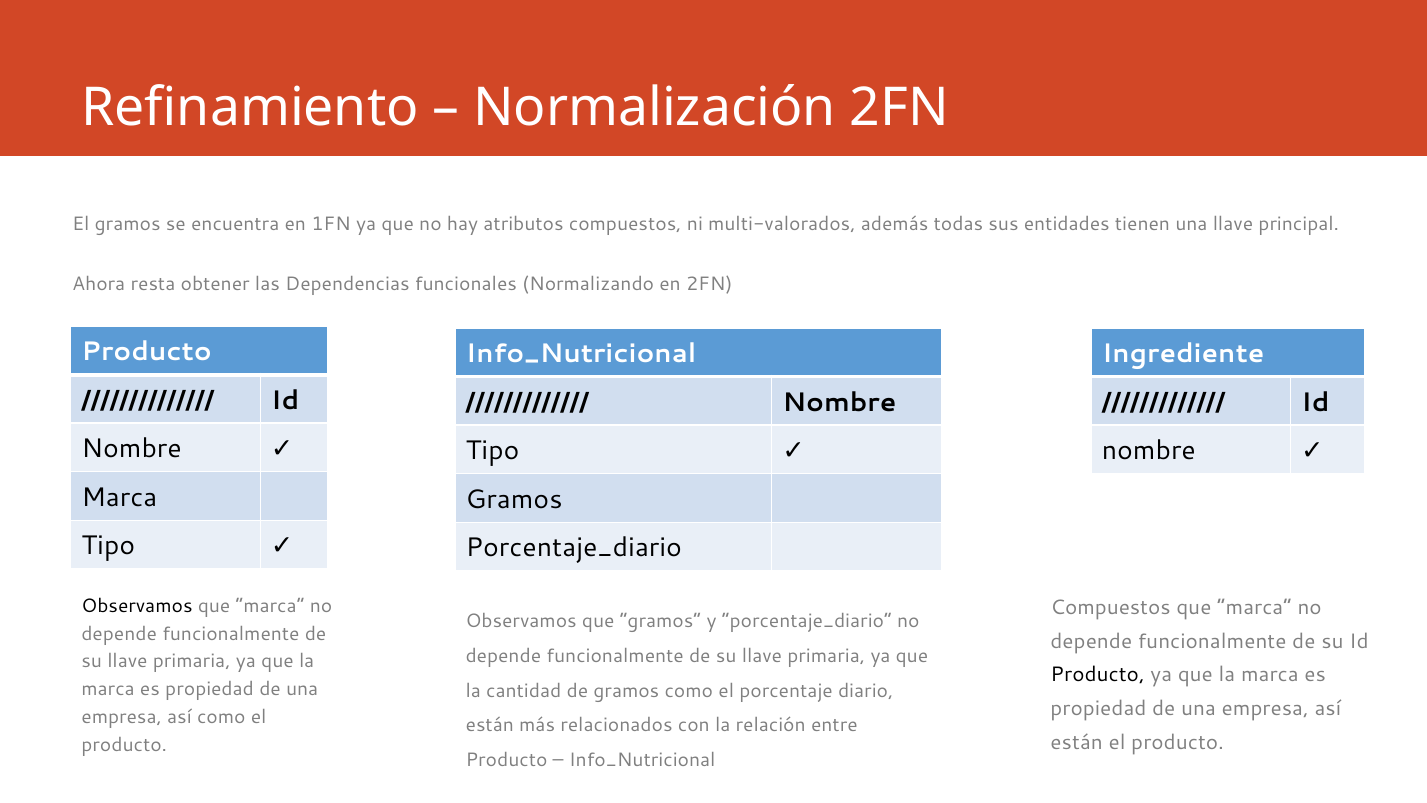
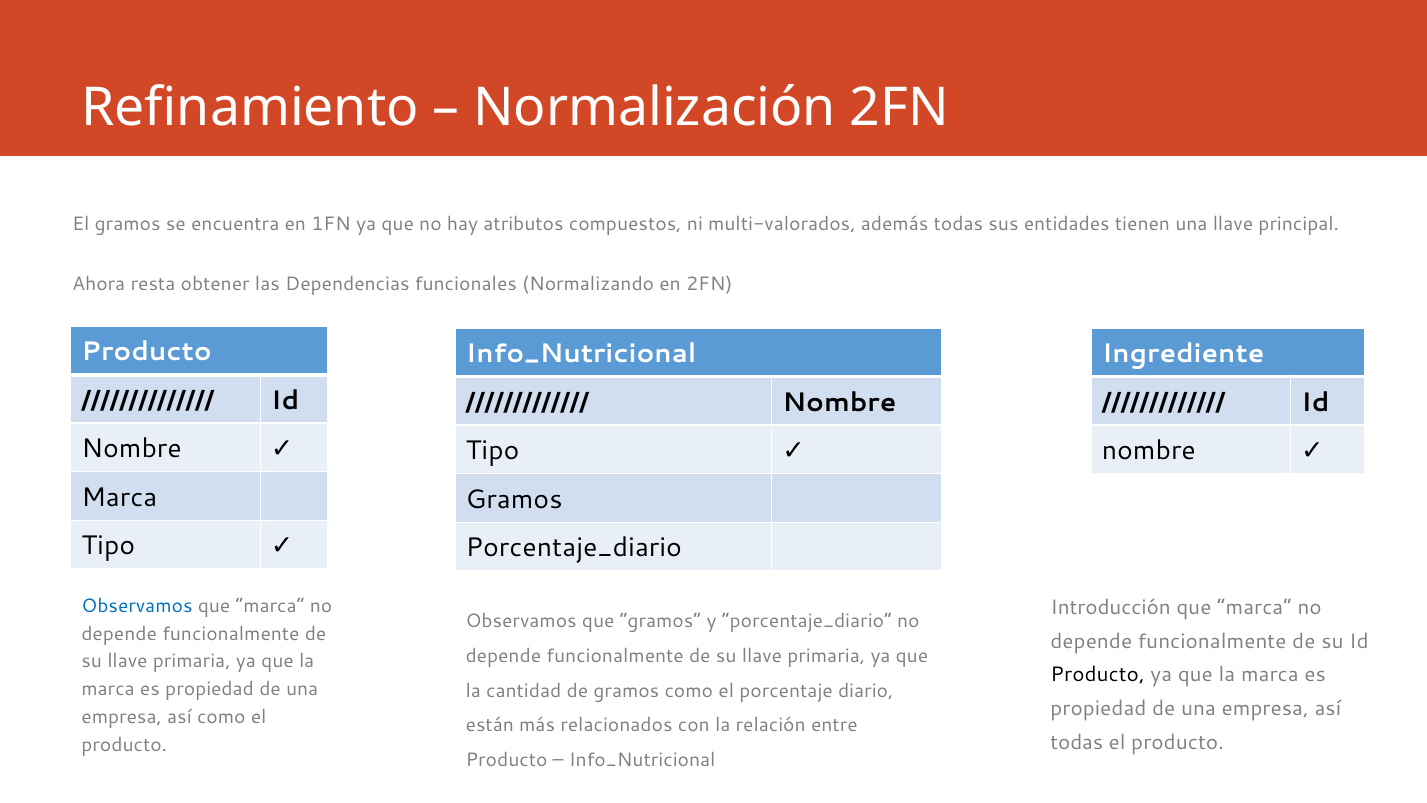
Observamos colour: black -> blue (137, 606)
Compuestos: Compuestos -> Introducción (1111, 607)
están: están -> todas (1077, 742)
